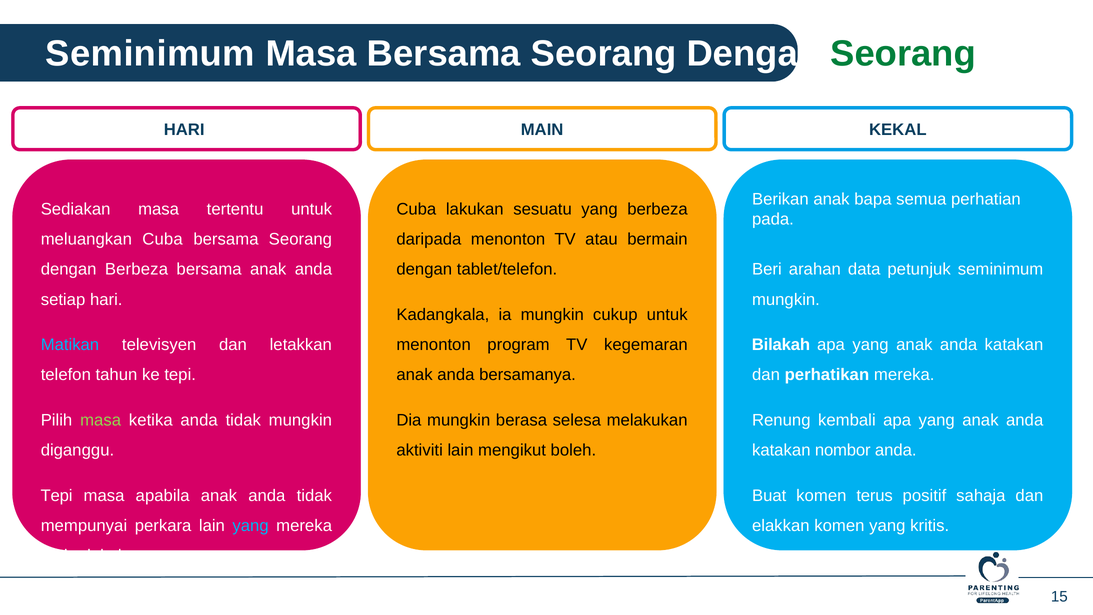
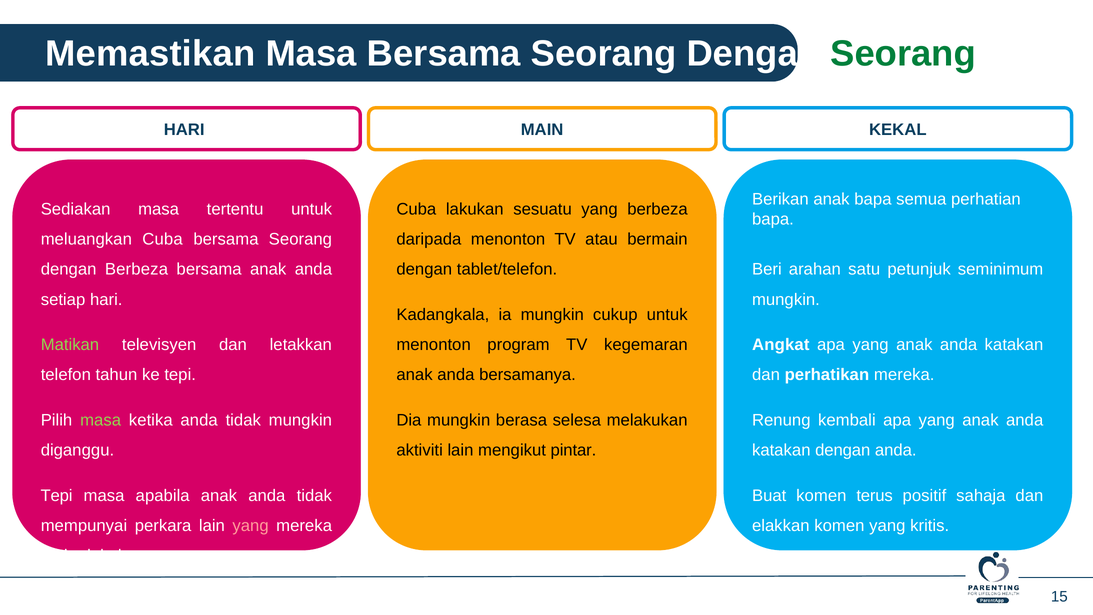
Seminimum: Seminimum -> Memastikan (150, 53)
pada: pada -> bapa (773, 219)
data: data -> satu (864, 269)
Matikan colour: light blue -> light green (70, 345)
Bilakah: Bilakah -> Angkat (781, 345)
boleh: boleh -> pintar (573, 450)
katakan nombor: nombor -> dengan (843, 450)
yang colour: light blue -> pink (251, 525)
